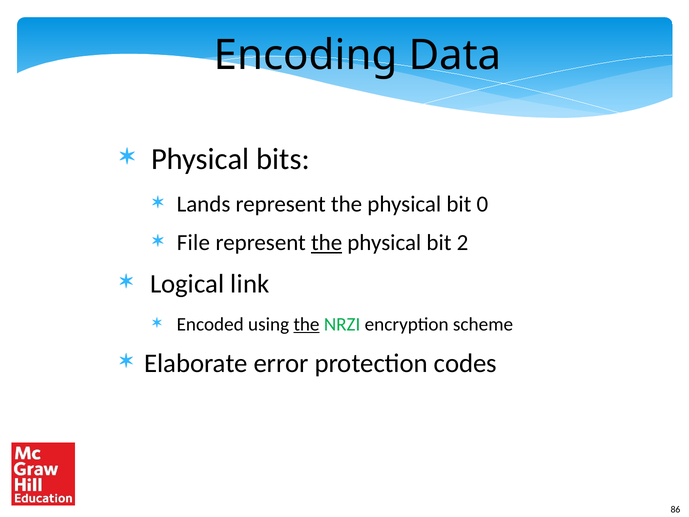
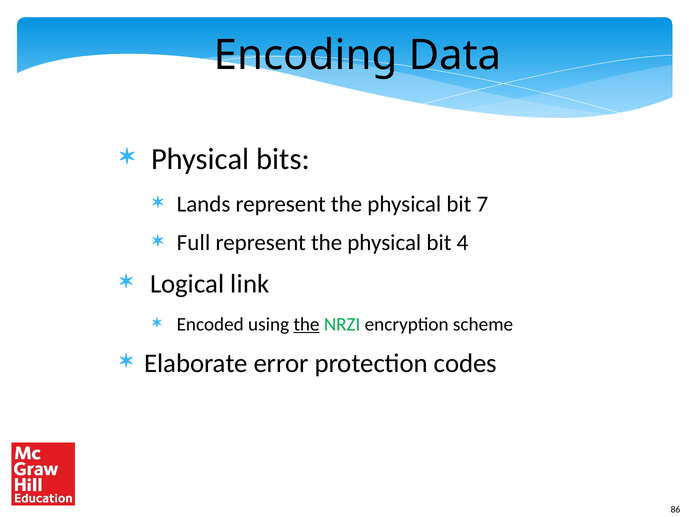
0: 0 -> 7 (482, 204)
File: File -> Full (193, 243)
the underline: present -> none (327, 243)
2: 2 -> 4 (462, 243)
